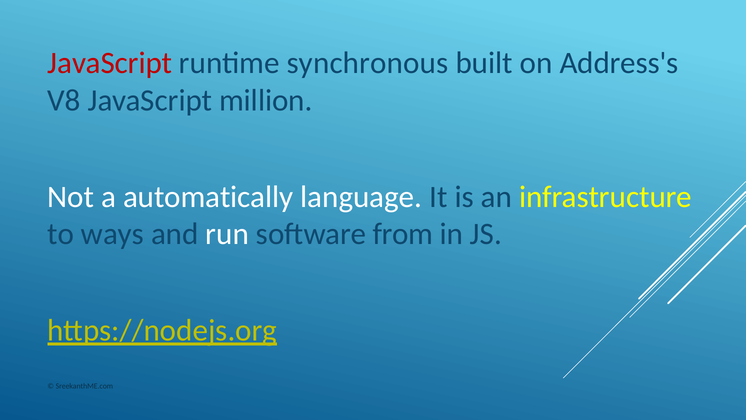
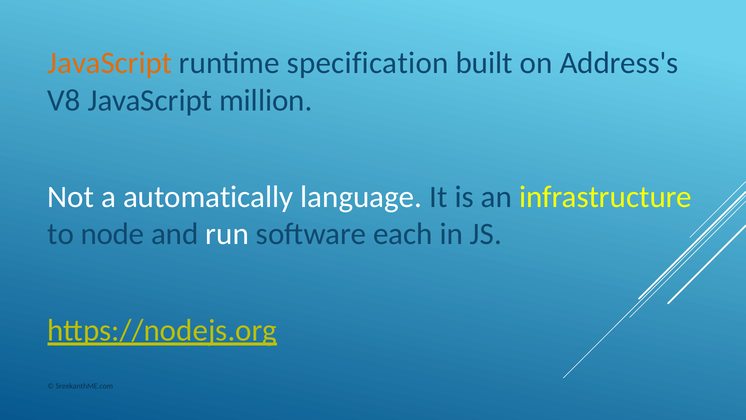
JavaScript colour: red -> orange (110, 63)
synchronous: synchronous -> specification (368, 63)
ways: ways -> node (113, 234)
from: from -> each (403, 234)
